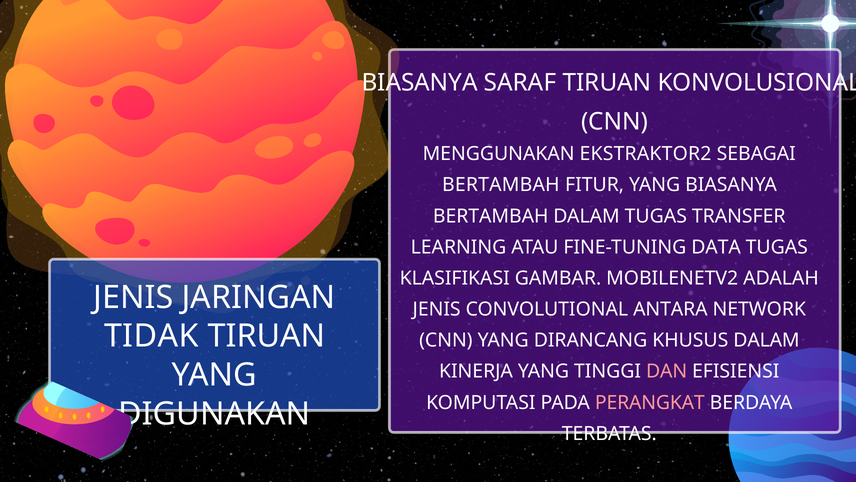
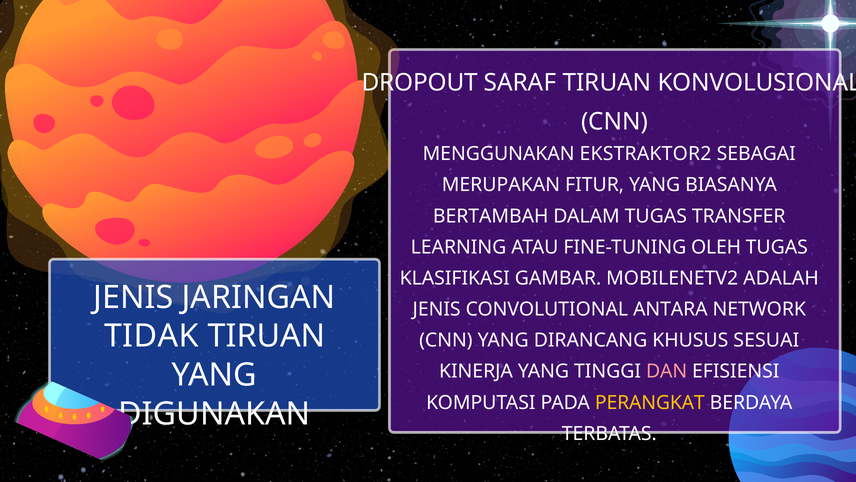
BIASANYA: BIASANYA -> DROPOUT (420, 83)
BERTAMBAH: BERTAMBAH -> MERUPAKAN (501, 185)
DATA: DATA -> OLEH (716, 247)
KHUSUS DALAM: DALAM -> SESUAI (766, 340)
PERANGKAT colour: pink -> yellow (650, 402)
